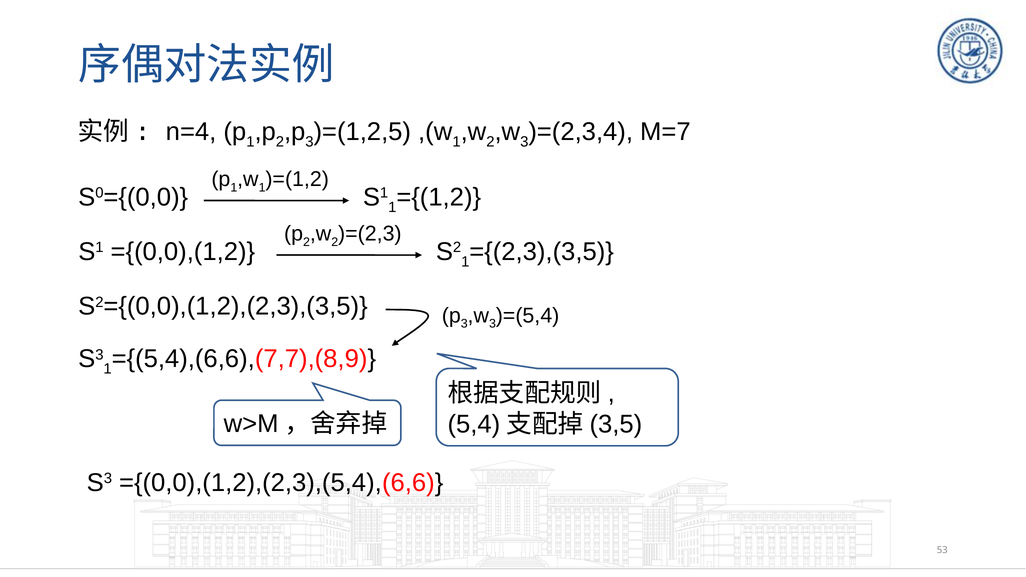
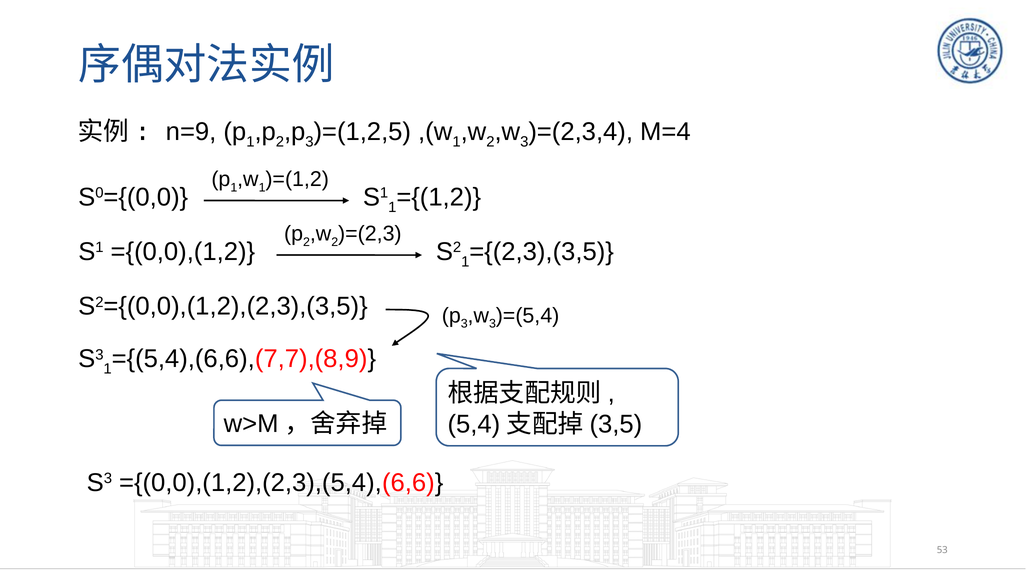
n=4: n=4 -> n=9 (191, 132)
M=7: M=7 -> M=4 (665, 132)
